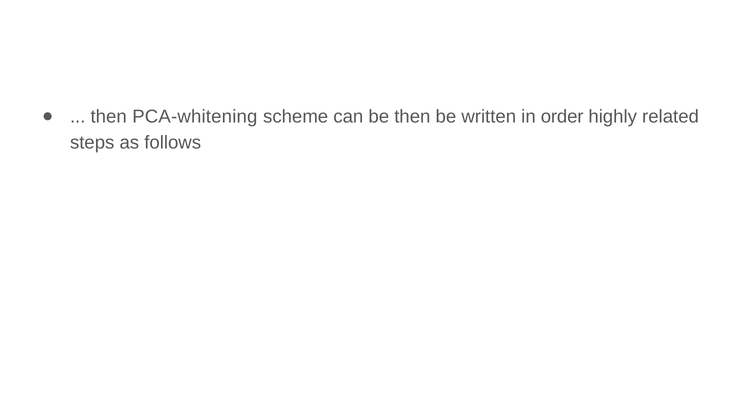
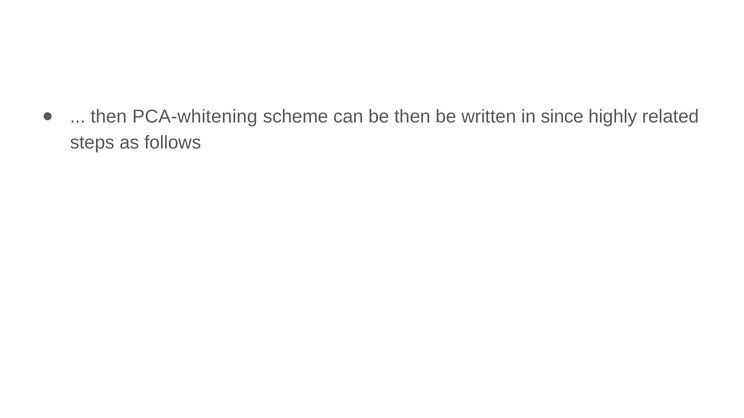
order: order -> since (562, 117)
